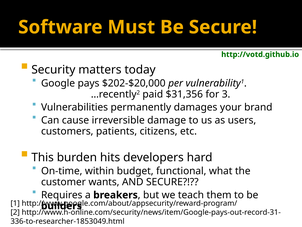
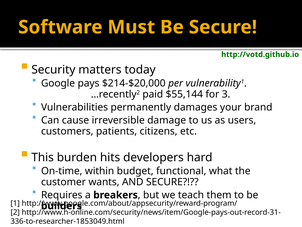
$202-$20,000: $202-$20,000 -> $214-$20,000 (134, 83)
$31,356: $31,356 -> $55,144 (184, 94)
